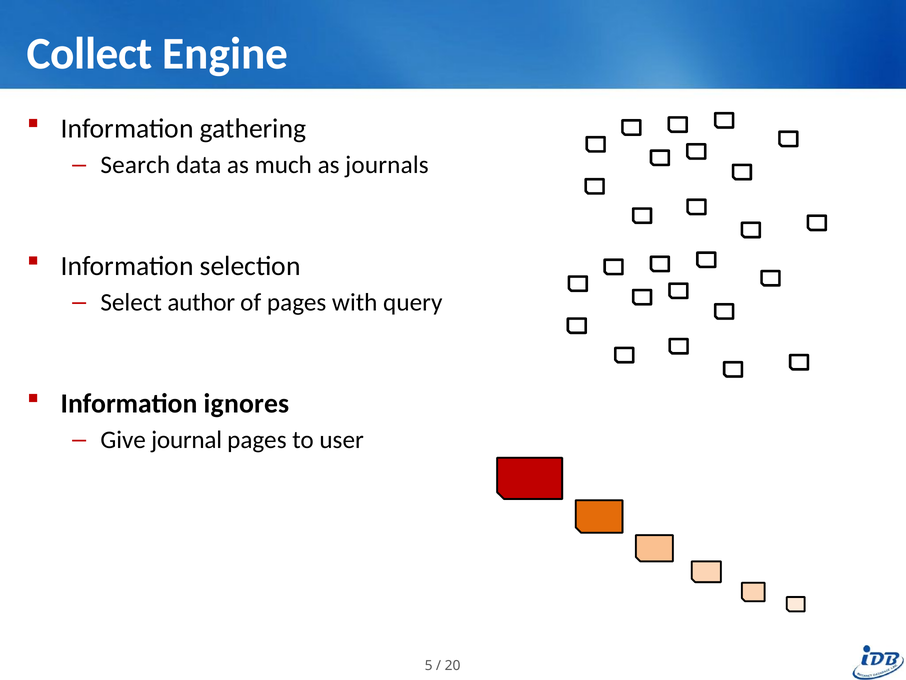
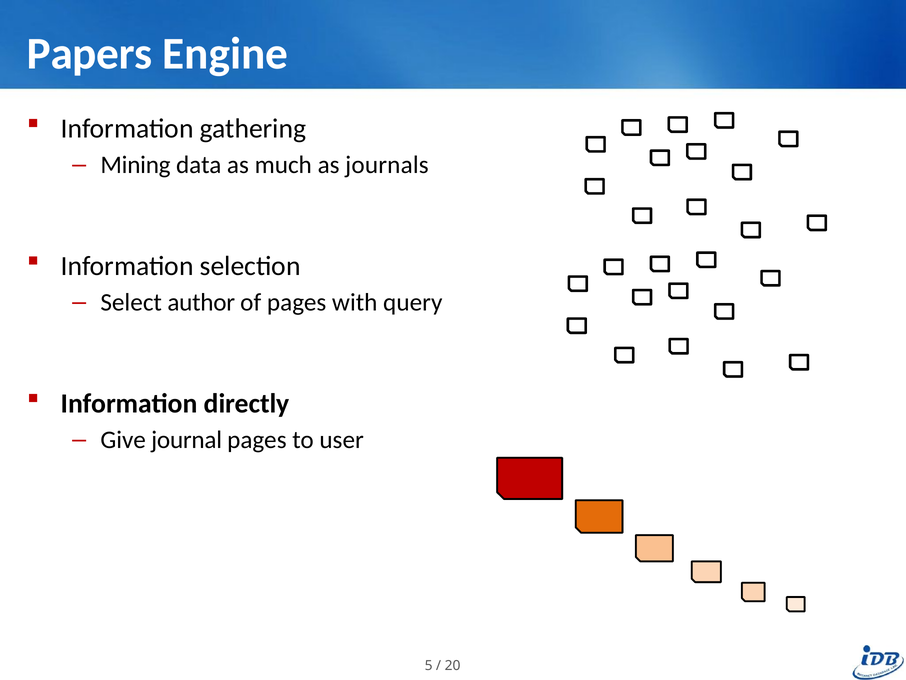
Collect: Collect -> Papers (90, 54)
Search: Search -> Mining (136, 165)
ignores: ignores -> directly (247, 403)
